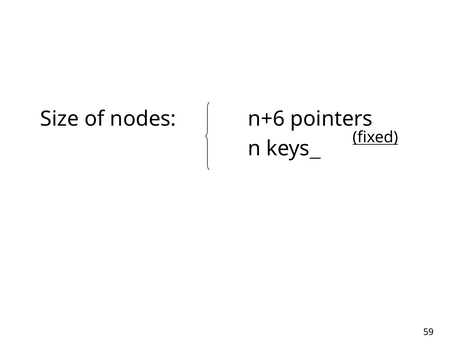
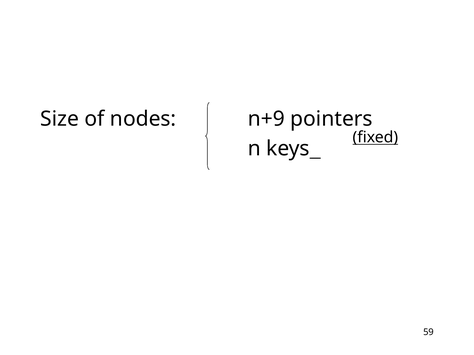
n+6: n+6 -> n+9 (266, 119)
